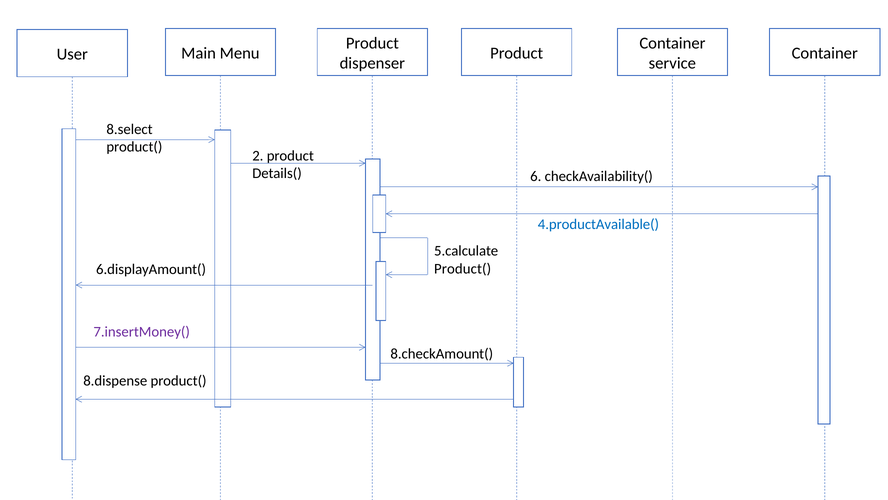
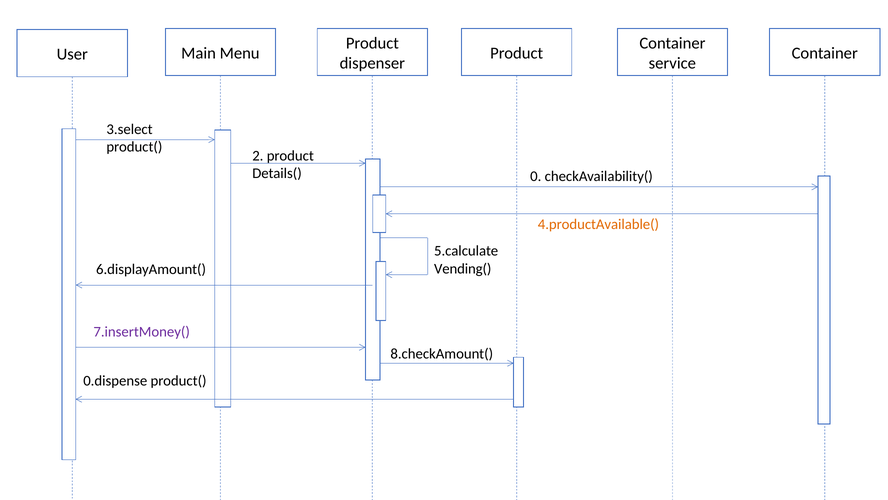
8.select: 8.select -> 3.select (130, 129)
6: 6 -> 0 (536, 176)
4.productAvailable( colour: blue -> orange (598, 224)
Product(: Product( -> Vending( (463, 269)
8.dispense: 8.dispense -> 0.dispense (115, 380)
